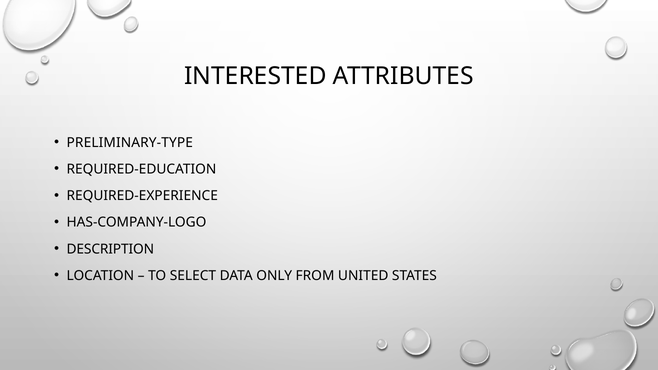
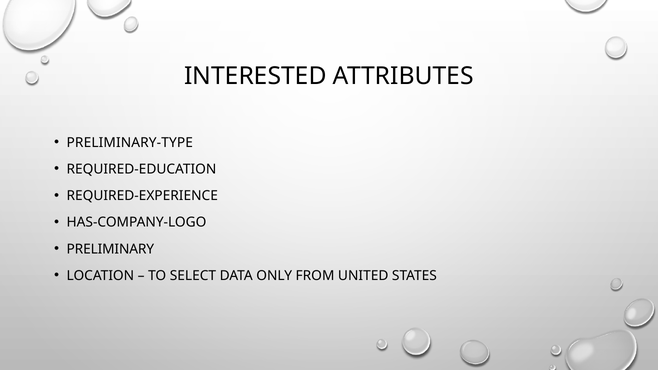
DESCRIPTION: DESCRIPTION -> PRELIMINARY (110, 249)
